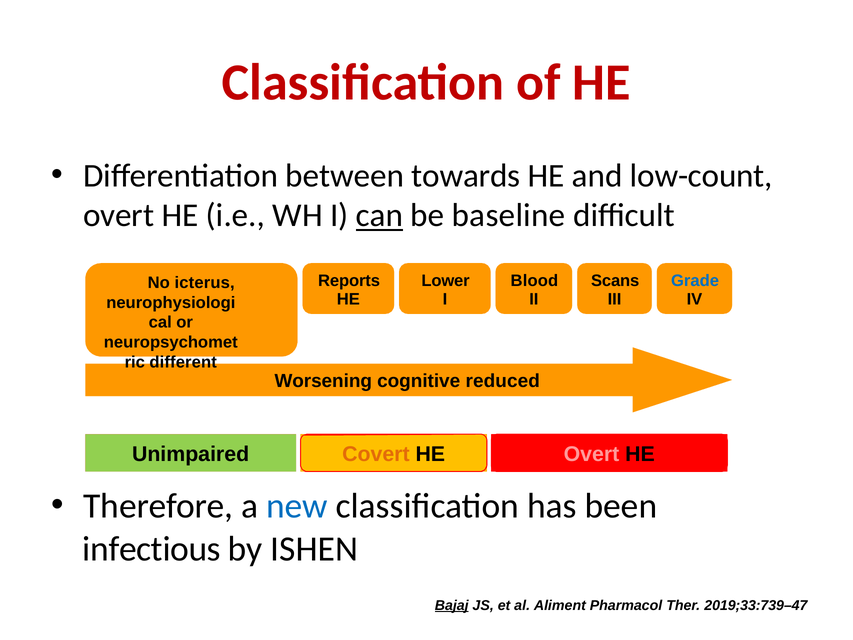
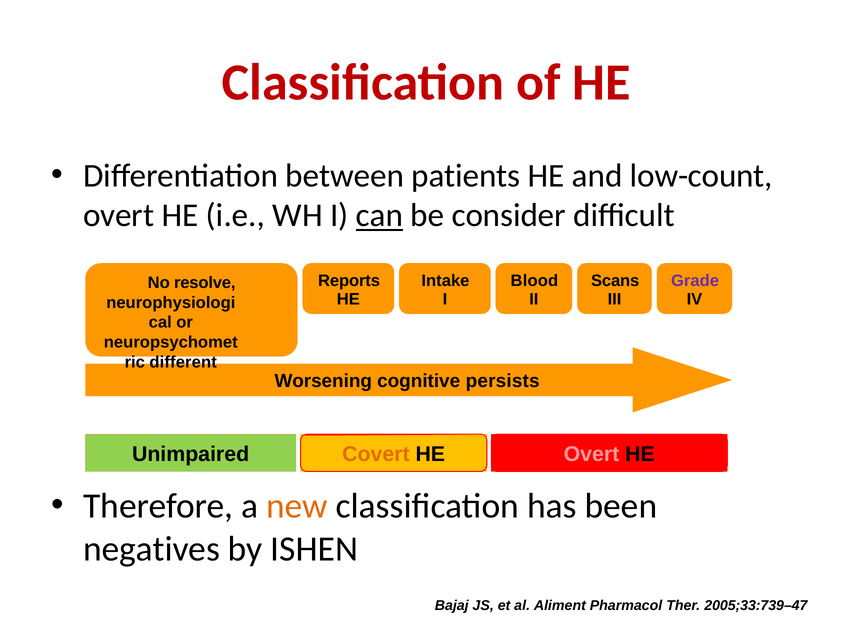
towards: towards -> patients (466, 176)
baseline: baseline -> consider (509, 215)
Lower: Lower -> Intake (445, 280)
Grade colour: blue -> purple (695, 280)
icterus: icterus -> resolve (205, 283)
reduced: reduced -> persists (503, 381)
new colour: blue -> orange (297, 506)
infectious: infectious -> negatives (152, 549)
Bajaj underline: present -> none (452, 605)
2019;33:739–47: 2019;33:739–47 -> 2005;33:739–47 (756, 605)
